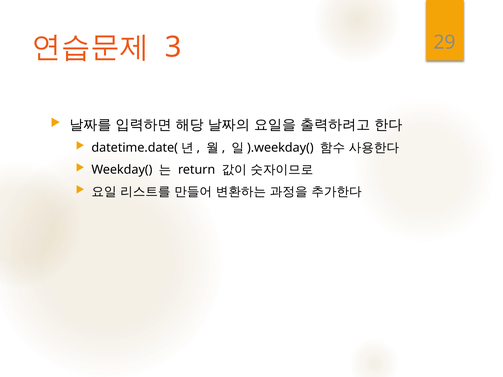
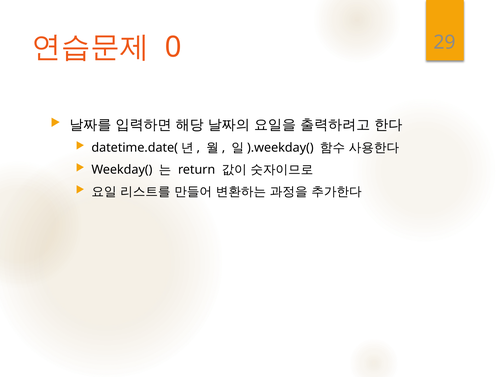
3: 3 -> 0 (173, 47)
